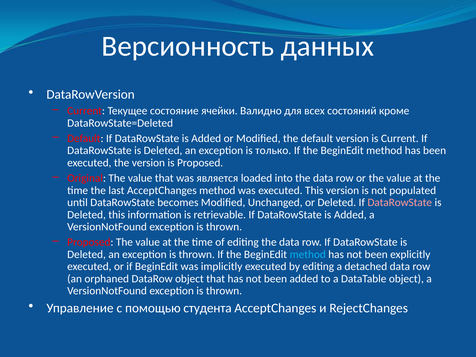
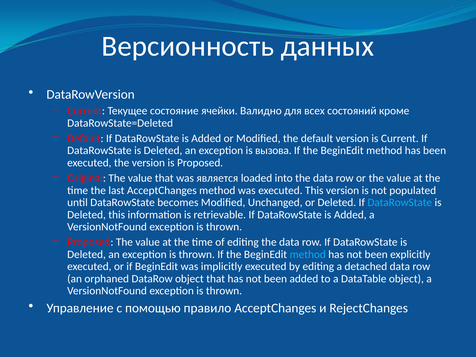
только: только -> вызова (273, 151)
DataRowState colour: pink -> light blue (400, 203)
студента: студента -> правило (207, 308)
